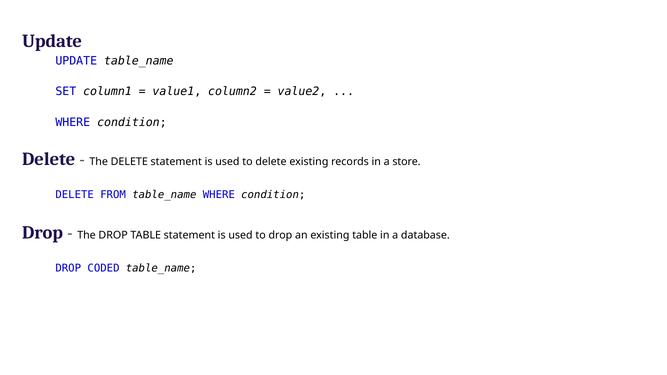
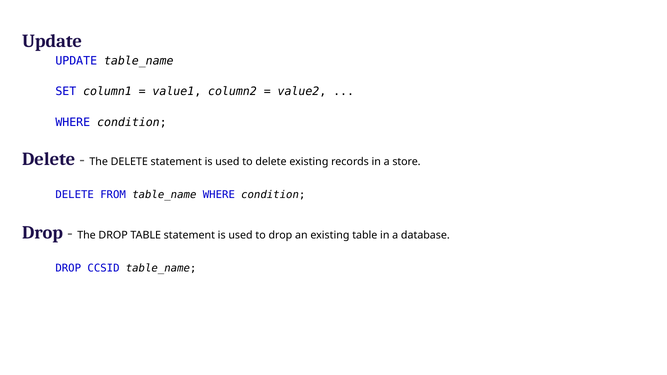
CODED: CODED -> CCSID (104, 268)
